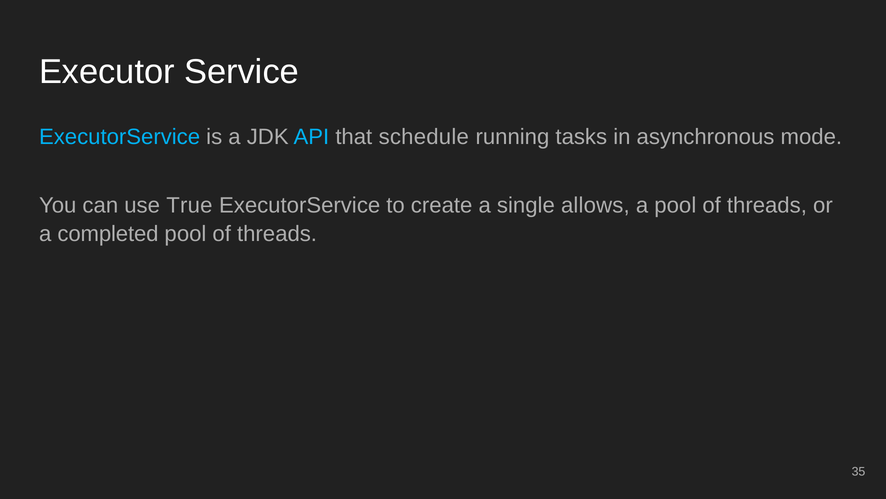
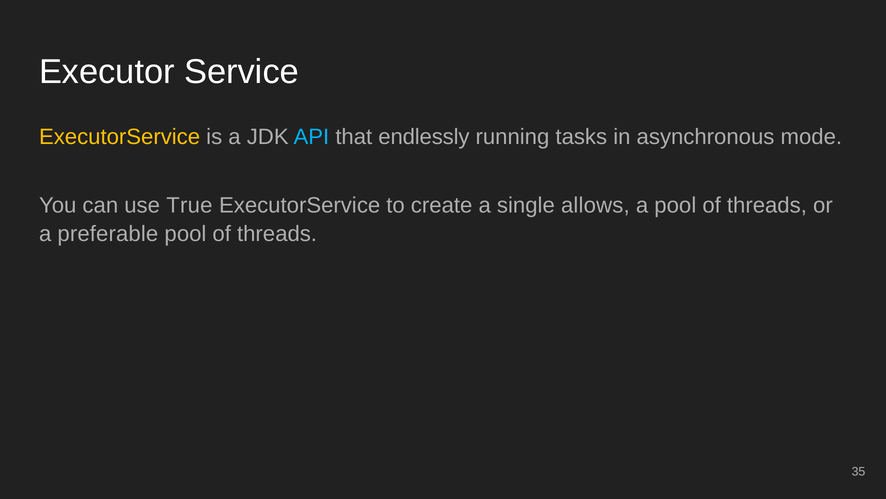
ExecutorService colour: light blue -> yellow (120, 137)
schedule: schedule -> endlessly (424, 137)
completed: completed -> preferable (108, 234)
